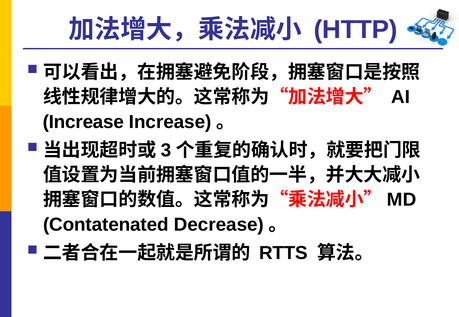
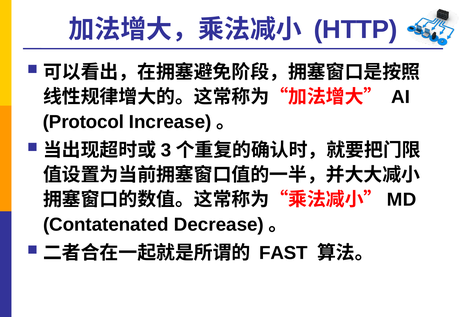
Increase: Increase -> Protocol (83, 122)
RTTS: RTTS -> FAST (283, 253)
